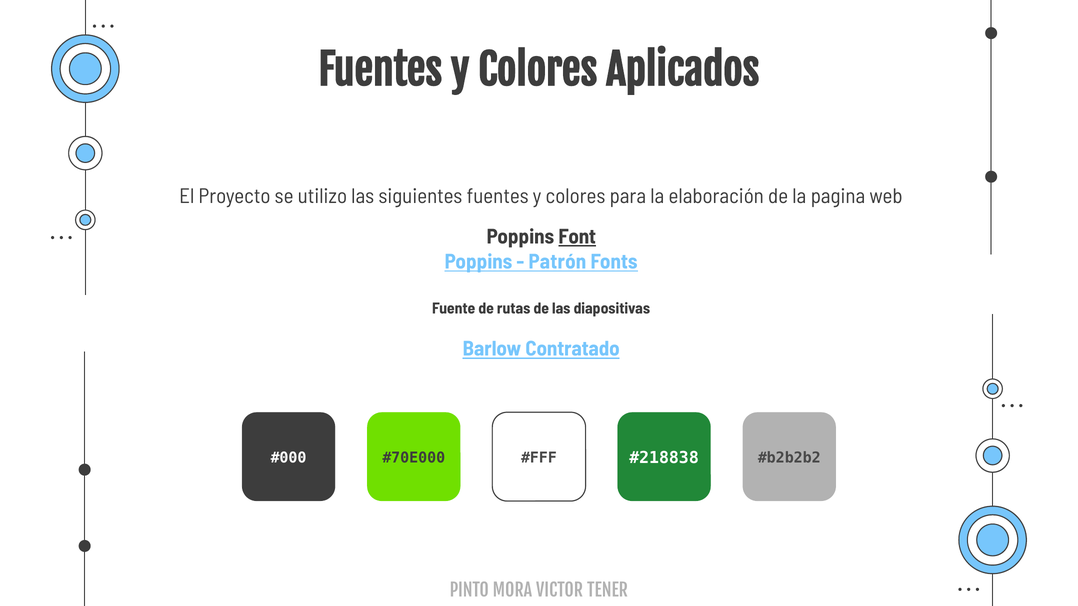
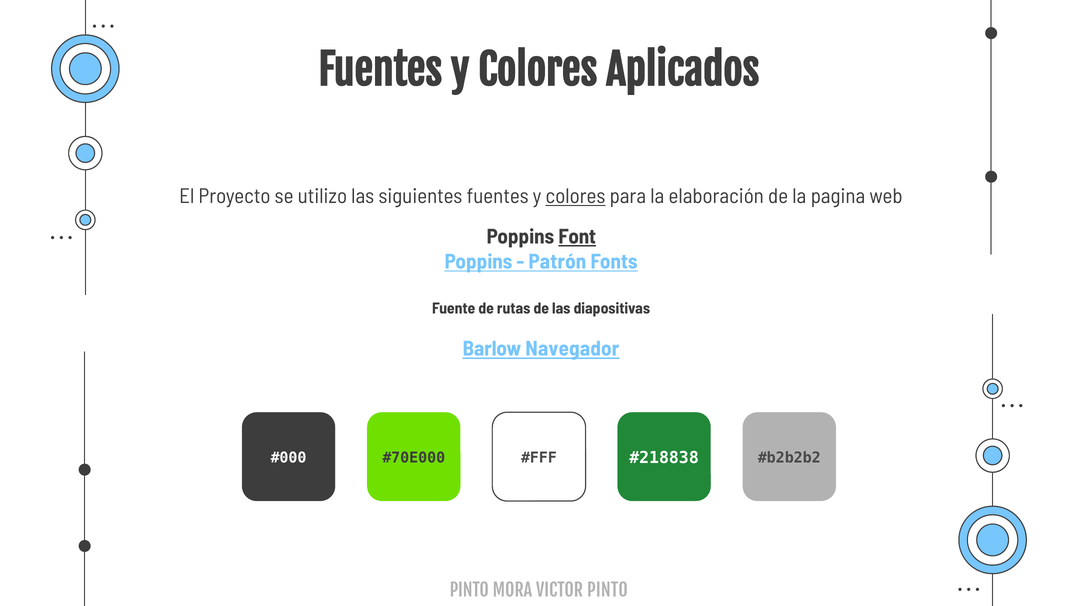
colores underline: none -> present (576, 197)
Contratado: Contratado -> Navegador (572, 349)
VICTOR TENER: TENER -> PINTO (607, 591)
